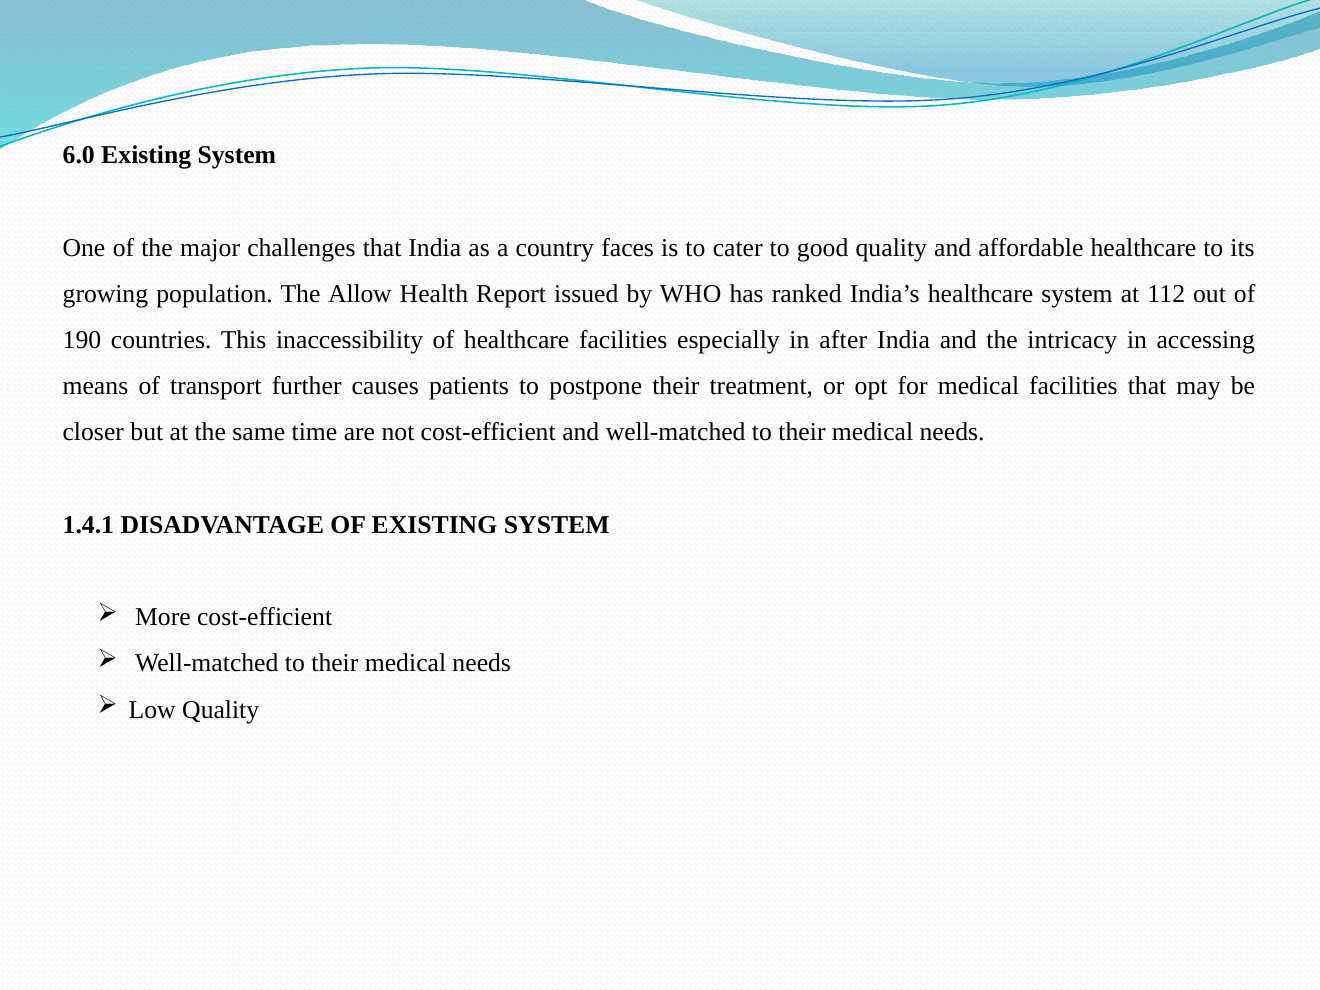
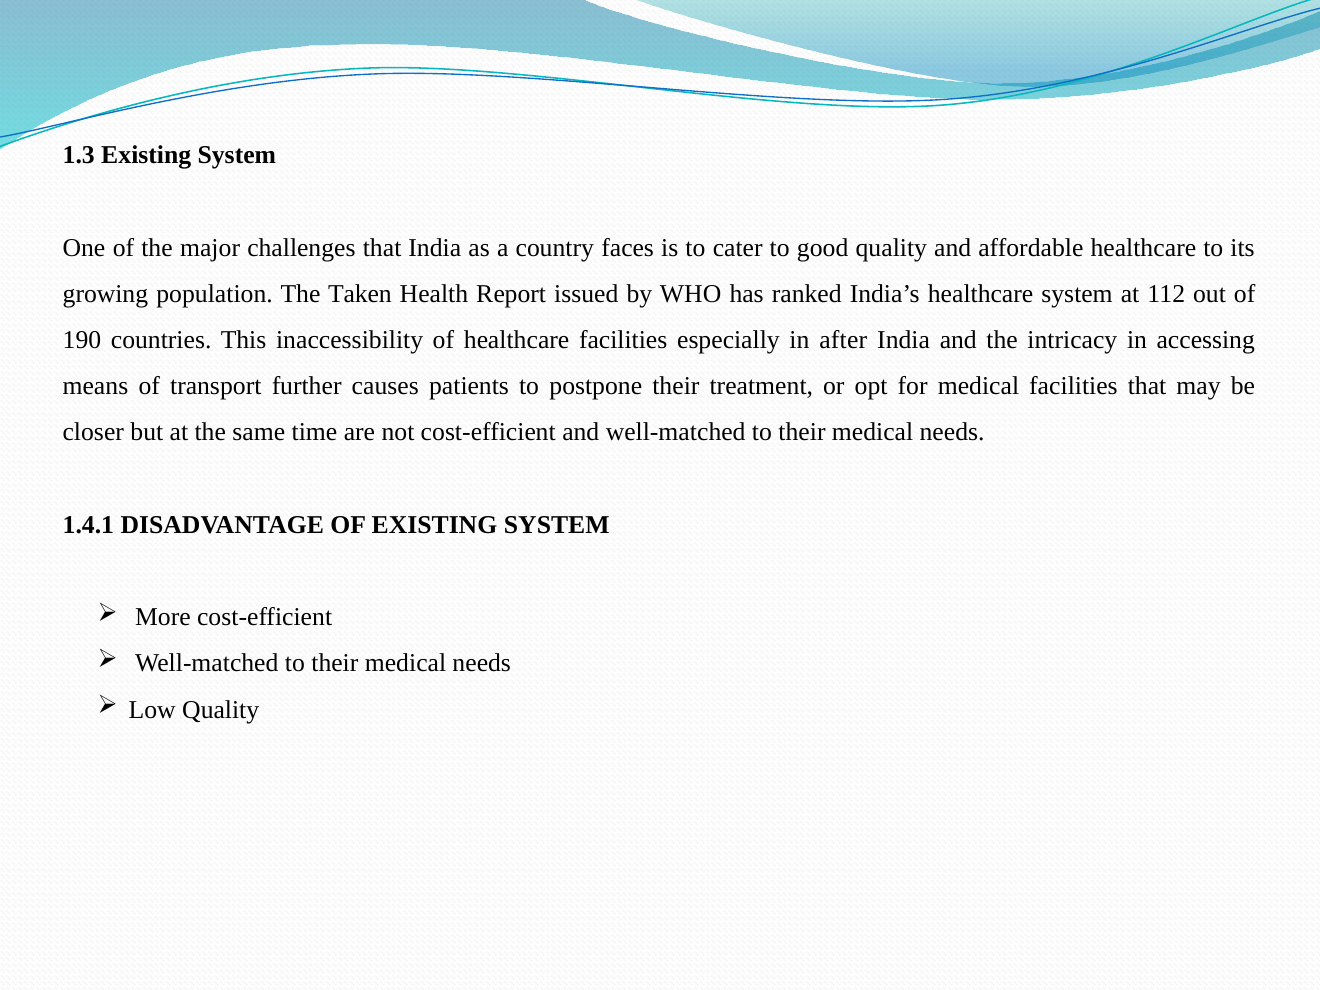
6.0: 6.0 -> 1.3 (79, 155)
Allow: Allow -> Taken (360, 294)
